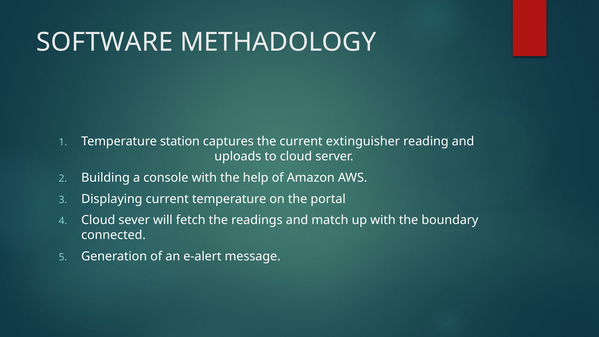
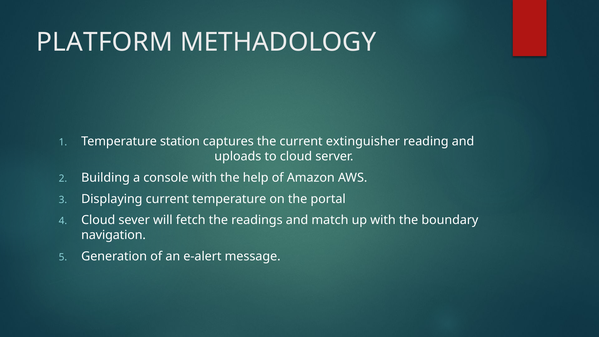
SOFTWARE: SOFTWARE -> PLATFORM (105, 42)
connected: connected -> navigation (113, 235)
